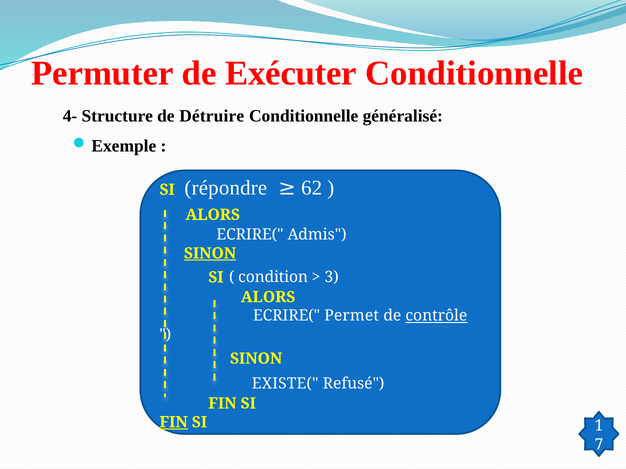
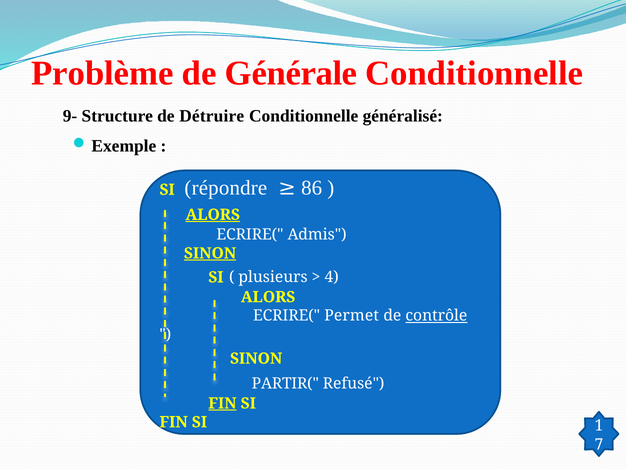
Permuter: Permuter -> Problème (102, 73)
Exécuter: Exécuter -> Générale (291, 73)
4-: 4- -> 9- (70, 116)
62: 62 -> 86 (312, 188)
ALORS underline: none -> present (213, 215)
condition: condition -> plusieurs (273, 278)
3: 3 -> 4 (332, 278)
EXISTE(: EXISTE( -> PARTIR( (285, 384)
FIN underline: none -> present (222, 404)
FIN underline: present -> none (174, 423)
